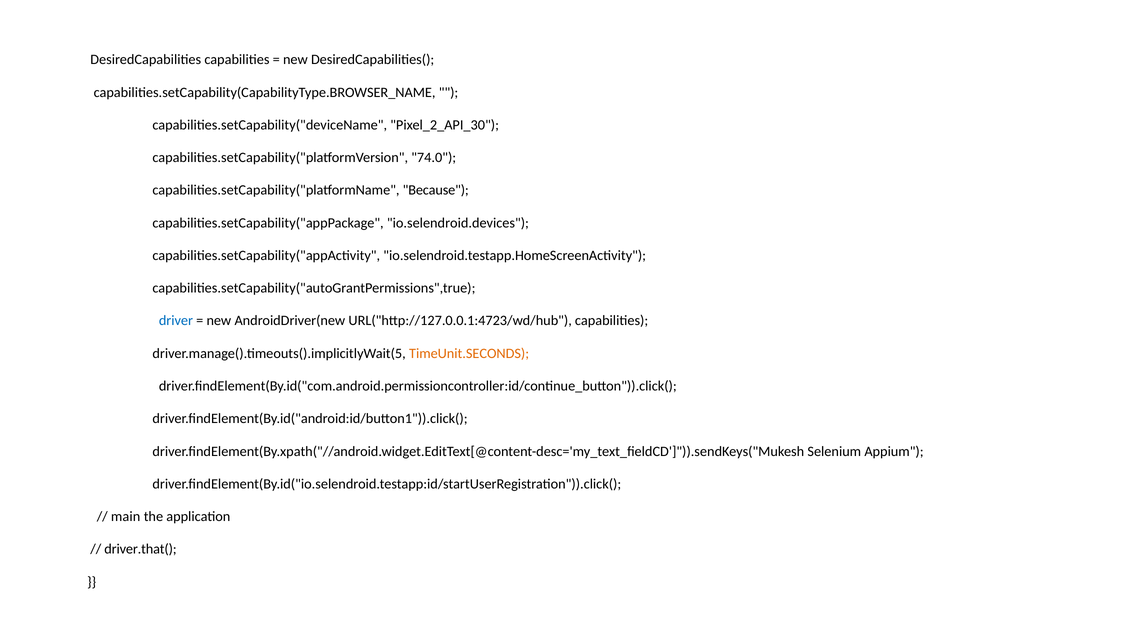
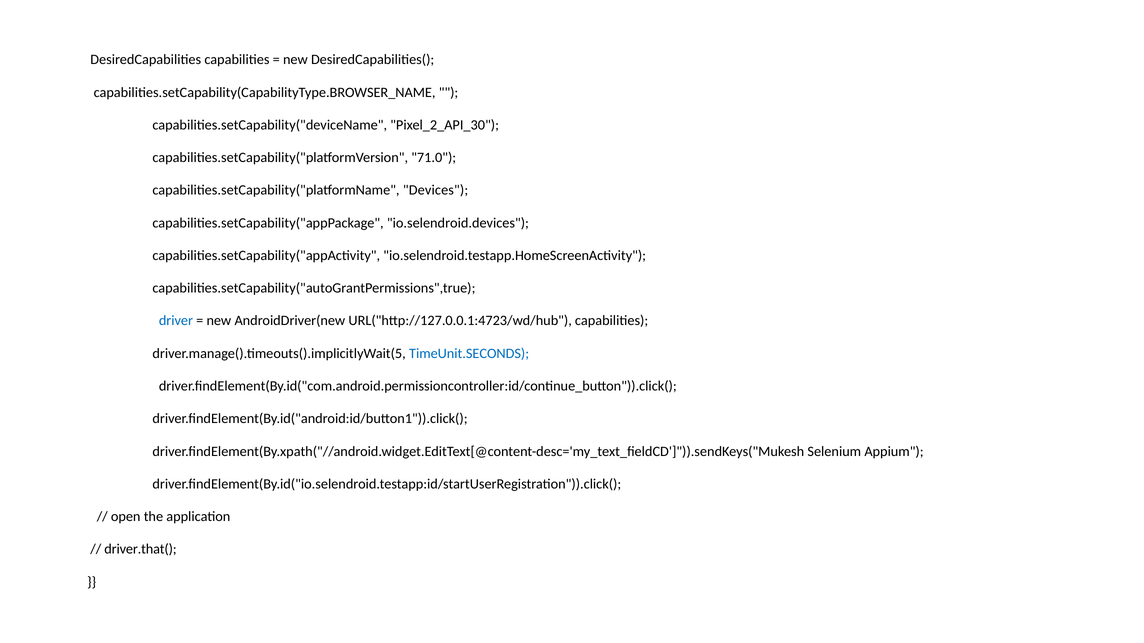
74.0: 74.0 -> 71.0 (434, 158)
Because: Because -> Devices (436, 190)
TimeUnit.SECONDS colour: orange -> blue (469, 354)
main: main -> open (126, 517)
